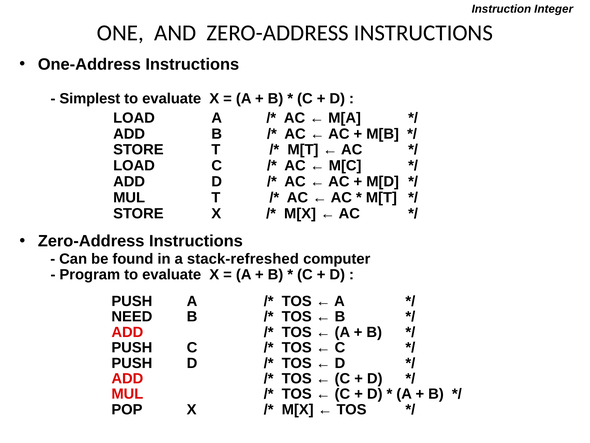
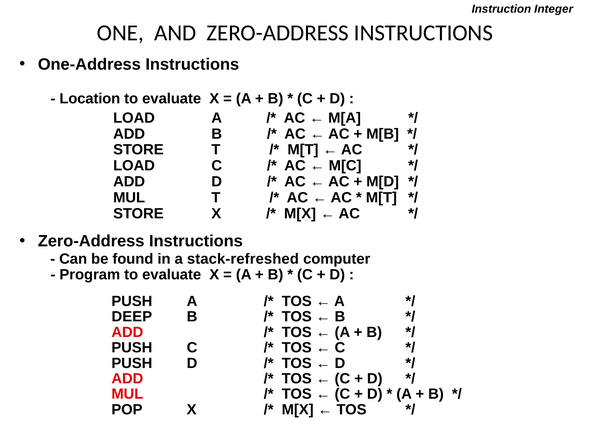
Simplest: Simplest -> Location (90, 98)
NEED: NEED -> DEEP (132, 316)
